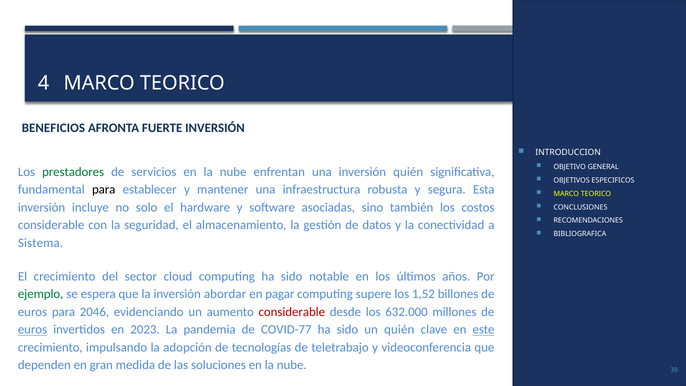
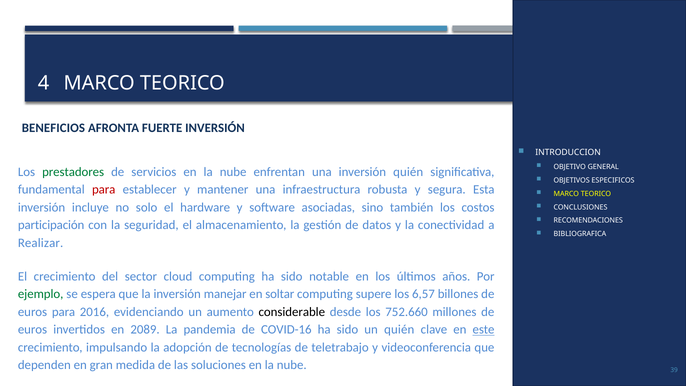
para colour: black -> red (104, 190)
considerable: considerable -> participación (51, 225)
Sistema: Sistema -> Realizar (41, 243)
abordar: abordar -> manejar (225, 294)
pagar: pagar -> soltar (280, 294)
1,52: 1,52 -> 6,57 (423, 294)
2046: 2046 -> 2016 (94, 312)
considerable colour: red -> black (292, 312)
632.000: 632.000 -> 752.660 (407, 312)
euros underline: present -> none (33, 330)
2023: 2023 -> 2089 (145, 330)
COVID-77: COVID-77 -> COVID-16 (286, 330)
